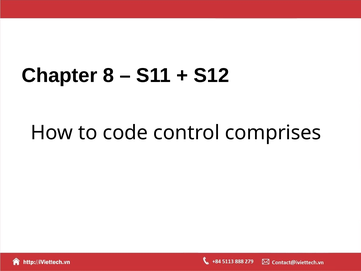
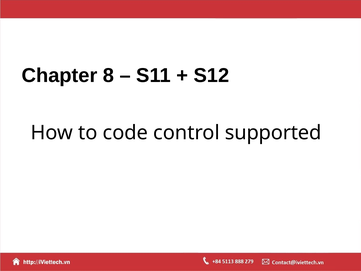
comprises: comprises -> supported (273, 133)
